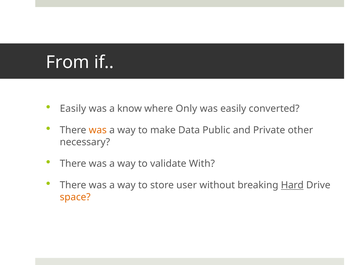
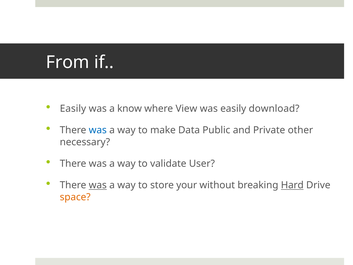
Only: Only -> View (186, 109)
converted: converted -> download (274, 109)
was colour: orange -> blue (98, 130)
With: With -> User (202, 163)
was underline: none -> present (98, 185)
user: user -> your (187, 185)
